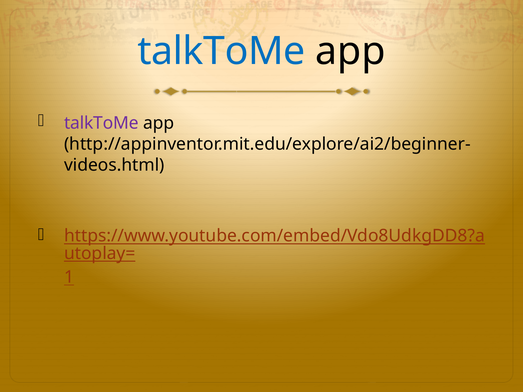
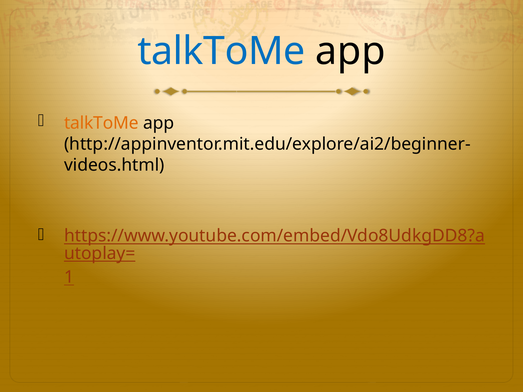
talkToMe colour: purple -> orange (101, 123)
